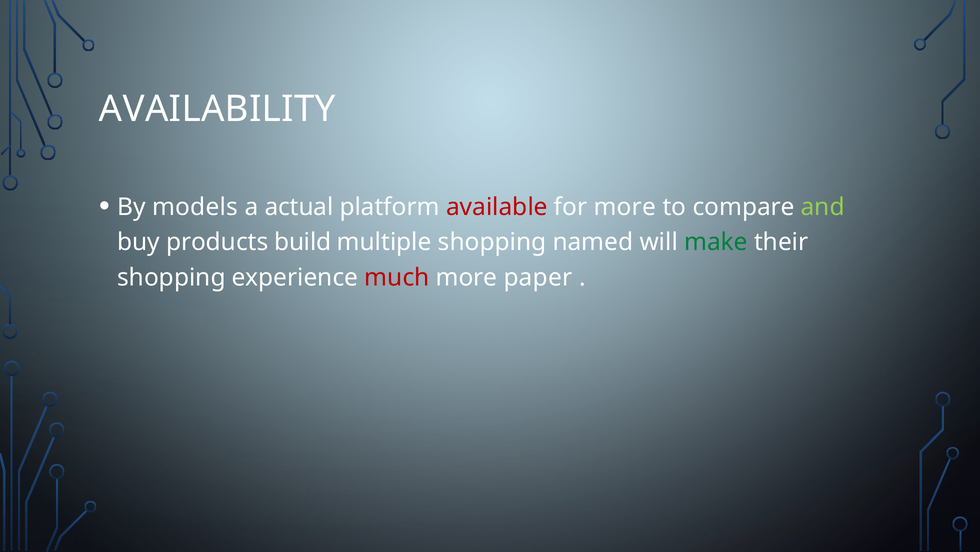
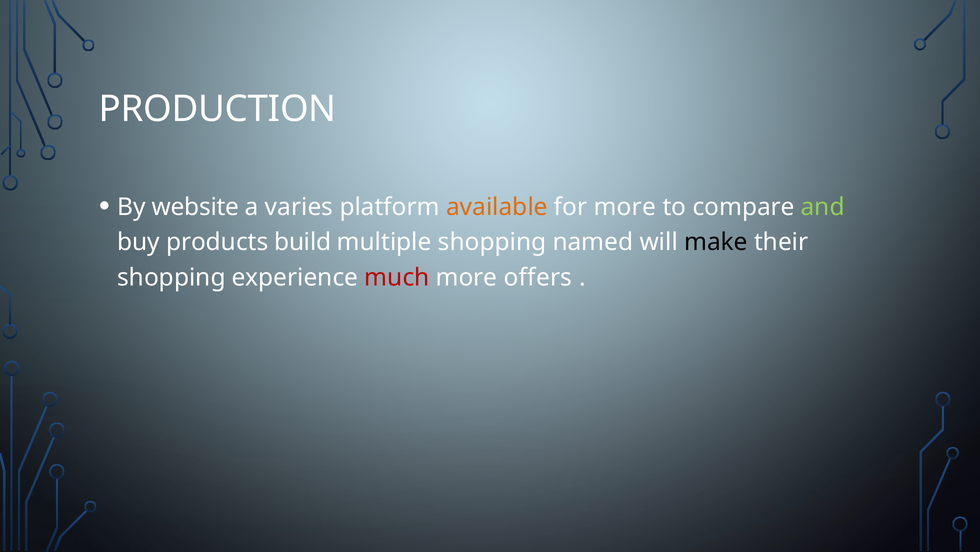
AVAILABILITY: AVAILABILITY -> PRODUCTION (218, 109)
models: models -> website (195, 207)
actual: actual -> varies (299, 207)
available colour: red -> orange (497, 207)
make colour: green -> black (716, 242)
paper: paper -> offers (538, 277)
